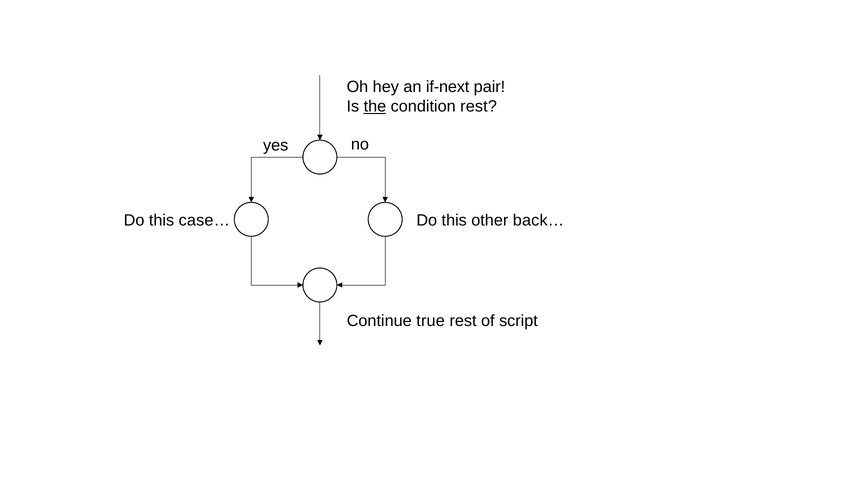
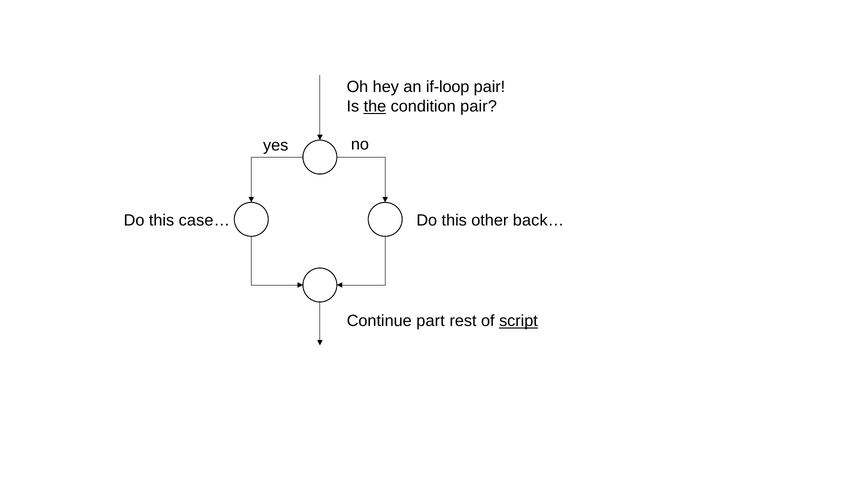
if-next: if-next -> if-loop (448, 87)
condition rest: rest -> pair (479, 107)
true: true -> part (431, 321)
script underline: none -> present (518, 321)
